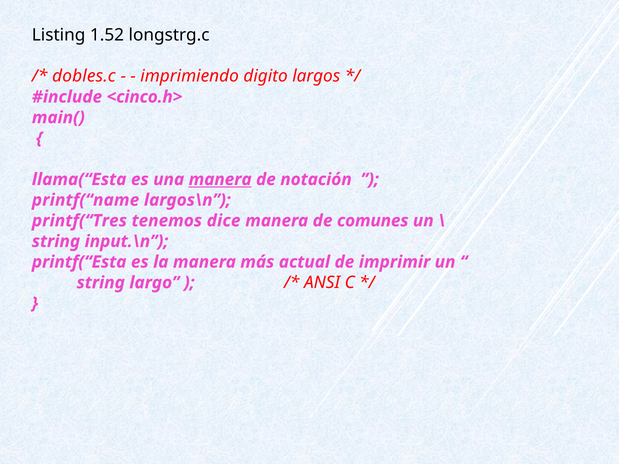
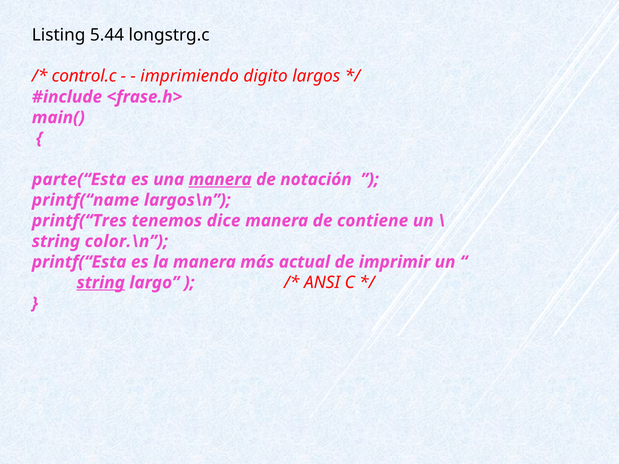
1.52: 1.52 -> 5.44 (107, 35)
dobles.c: dobles.c -> control.c (84, 76)
<cinco.h>: <cinco.h> -> <frase.h> (144, 97)
llama(“Esta: llama(“Esta -> parte(“Esta (79, 180)
comunes: comunes -> contiene (373, 221)
input.\n: input.\n -> color.\n (126, 241)
string underline: none -> present (101, 283)
